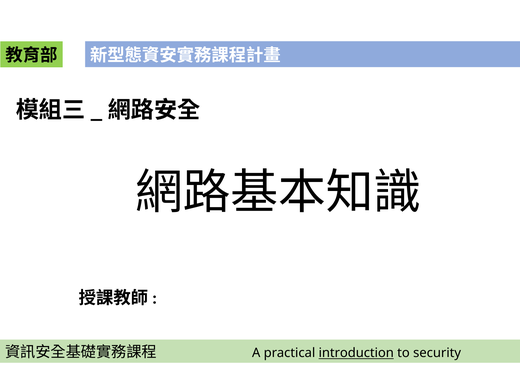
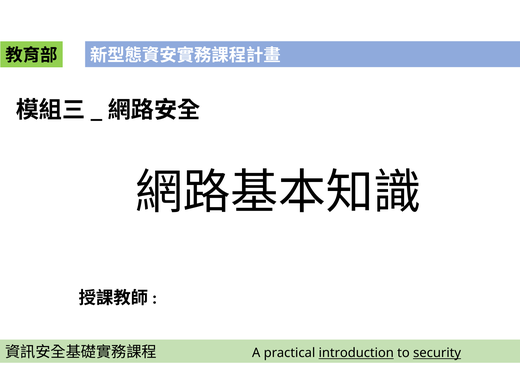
security underline: none -> present (437, 353)
